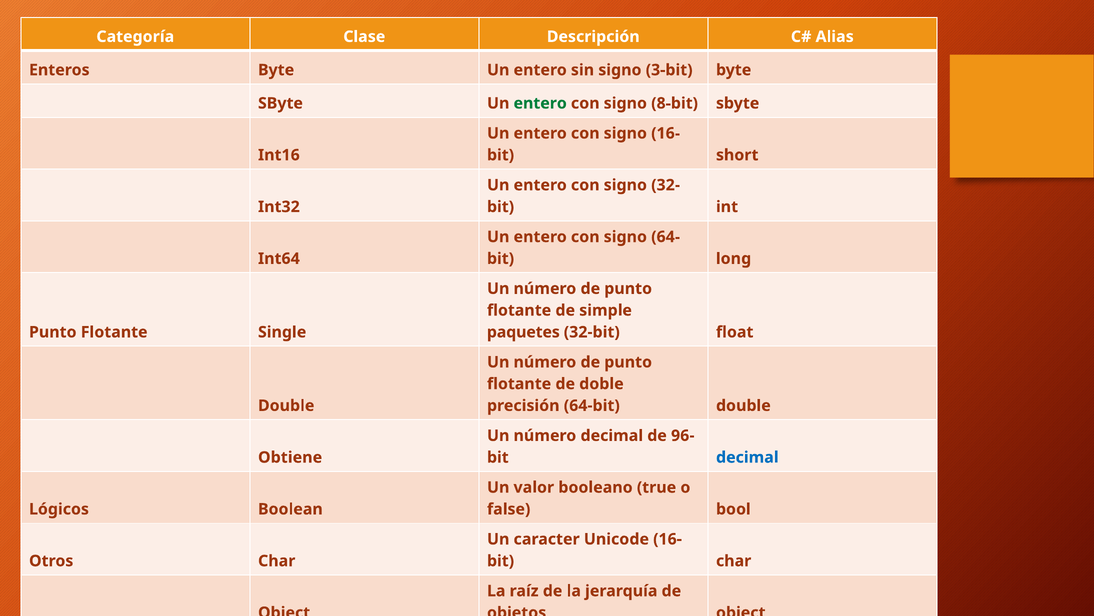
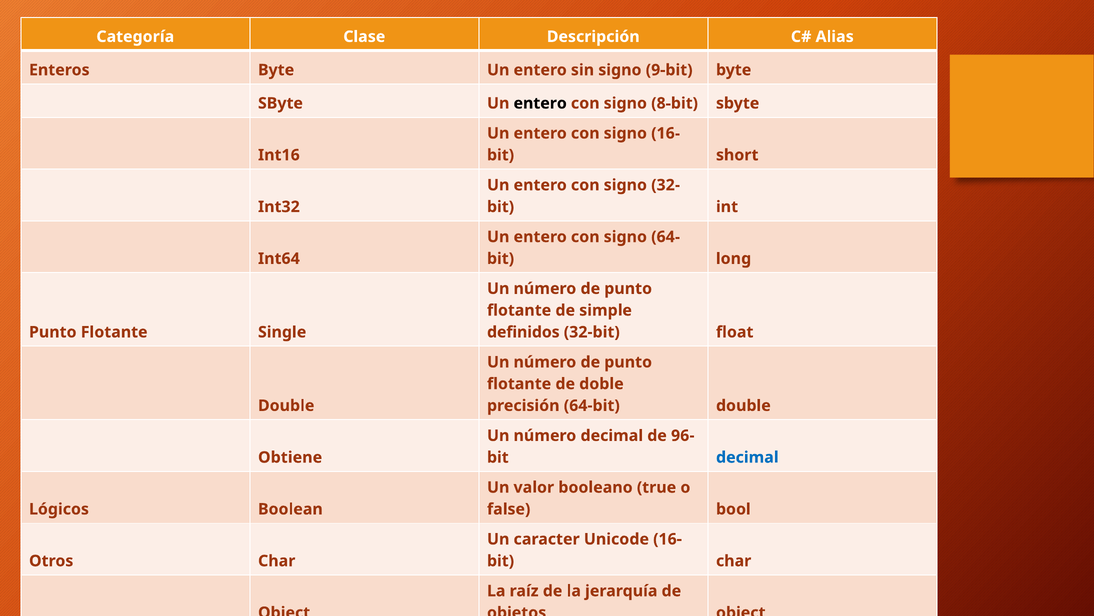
3-bit: 3-bit -> 9-bit (669, 70)
entero colour: green -> black (540, 103)
paquetes: paquetes -> definidos (523, 332)
